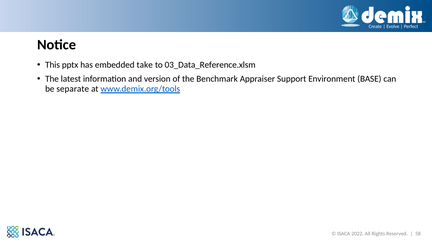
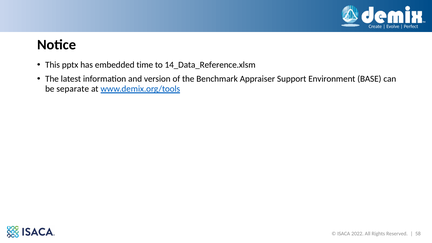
take: take -> time (145, 65)
03_Data_Reference.xlsm: 03_Data_Reference.xlsm -> 14_Data_Reference.xlsm (210, 65)
